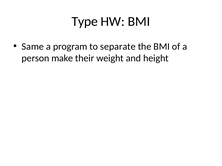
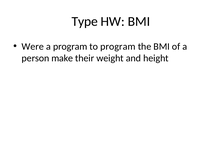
Same: Same -> Were (33, 47)
to separate: separate -> program (118, 47)
